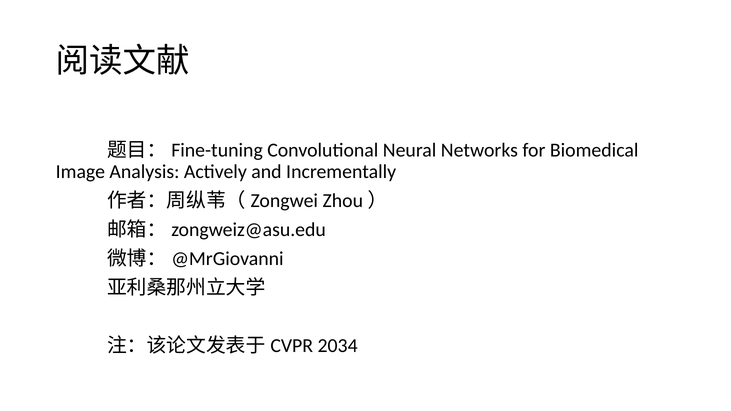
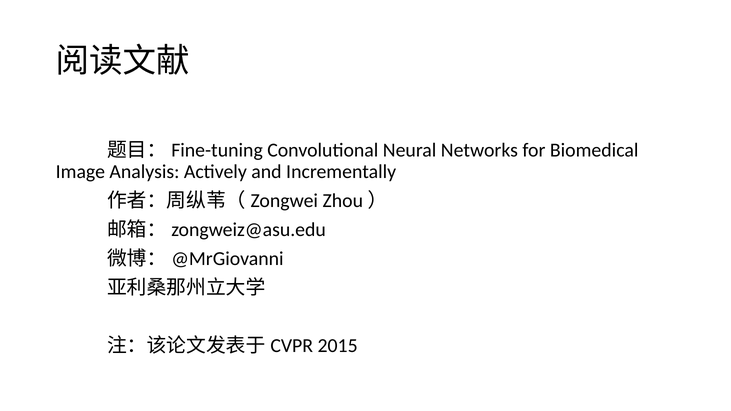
2034: 2034 -> 2015 (338, 346)
